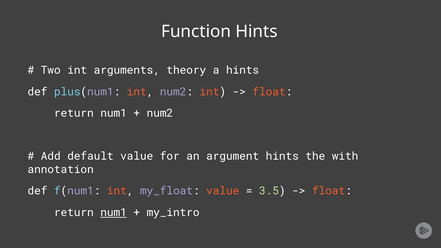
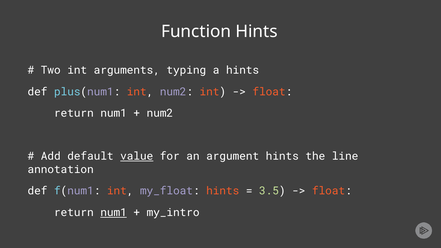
theory: theory -> typing (186, 70)
value underline: none -> present (137, 156)
with: with -> line (345, 156)
my_float value: value -> hints (223, 191)
